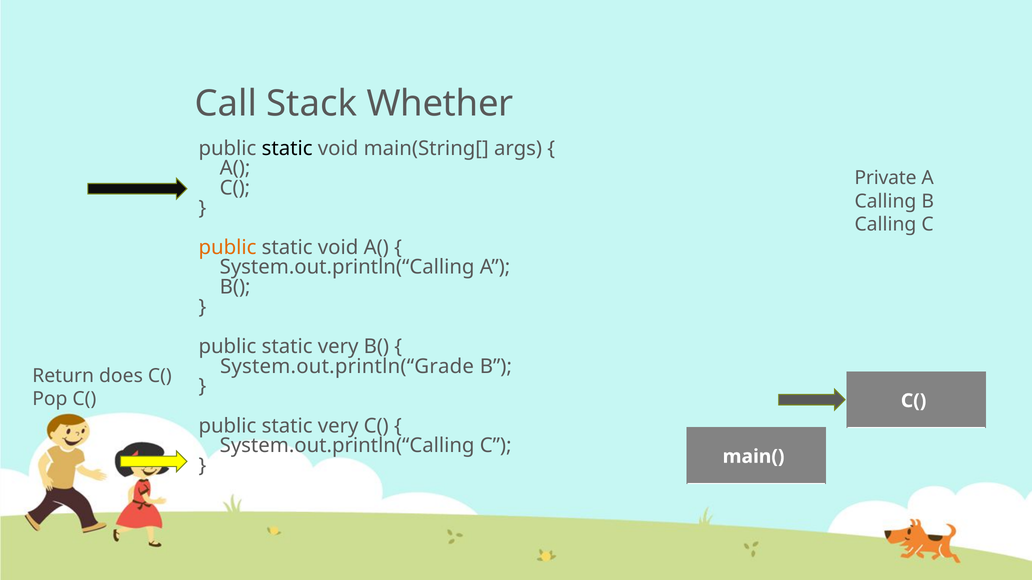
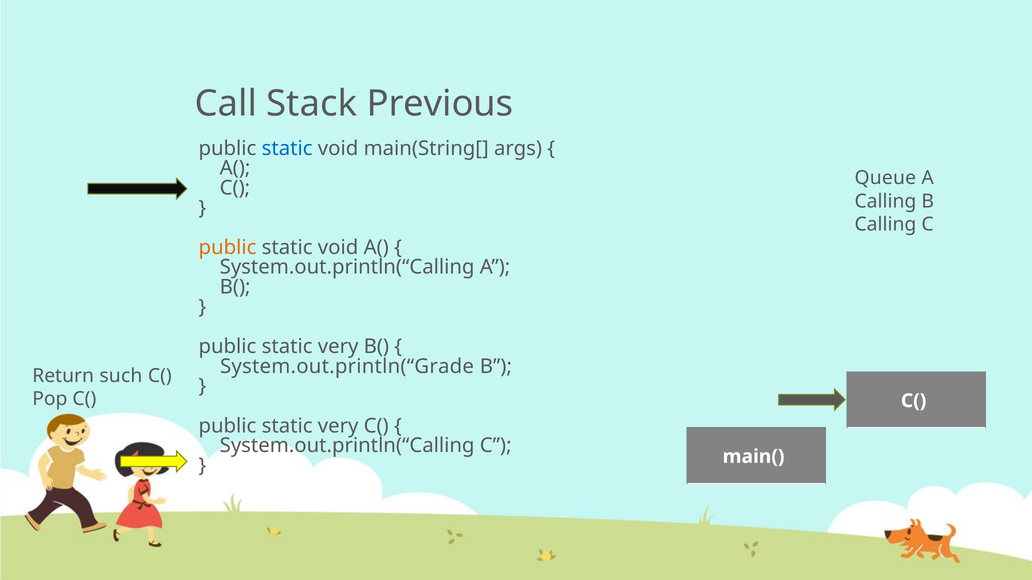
Whether: Whether -> Previous (440, 104)
static colour: black -> blue (287, 148)
Private: Private -> Queue (885, 178)
does: does -> such (121, 376)
